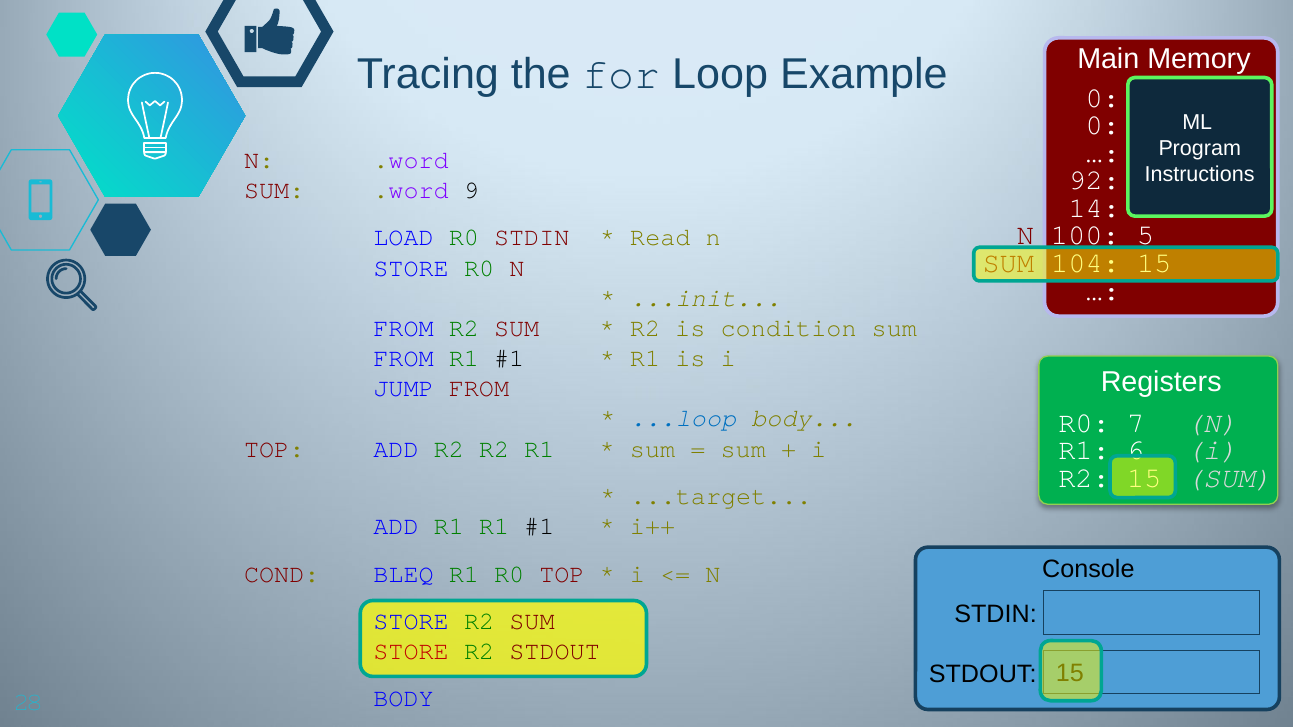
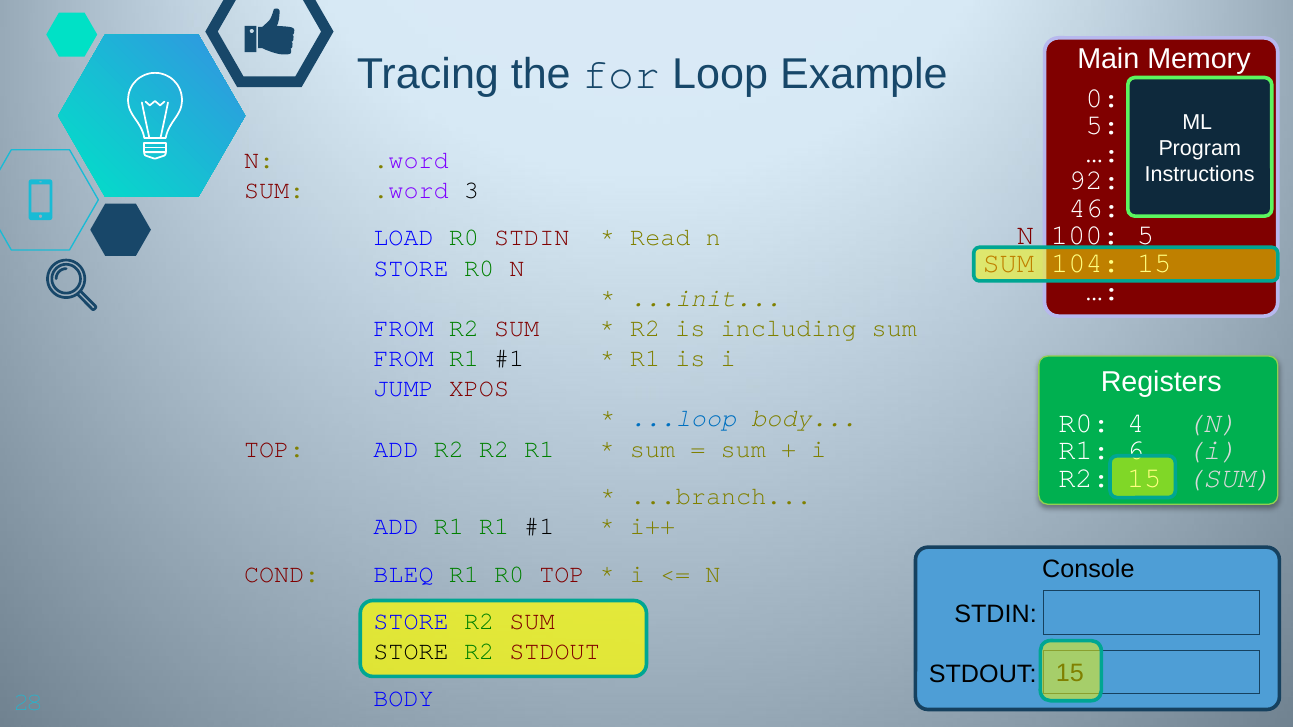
0: 0 -> 5 (1103, 125)
9: 9 -> 3 (471, 190)
14: 14 -> 46 (1094, 208)
condition: condition -> including (789, 328)
JUMP FROM: FROM -> XPOS (479, 389)
7: 7 -> 4 (1136, 423)
...target: ...target -> ...branch (721, 496)
STORE colour: red -> black (411, 652)
